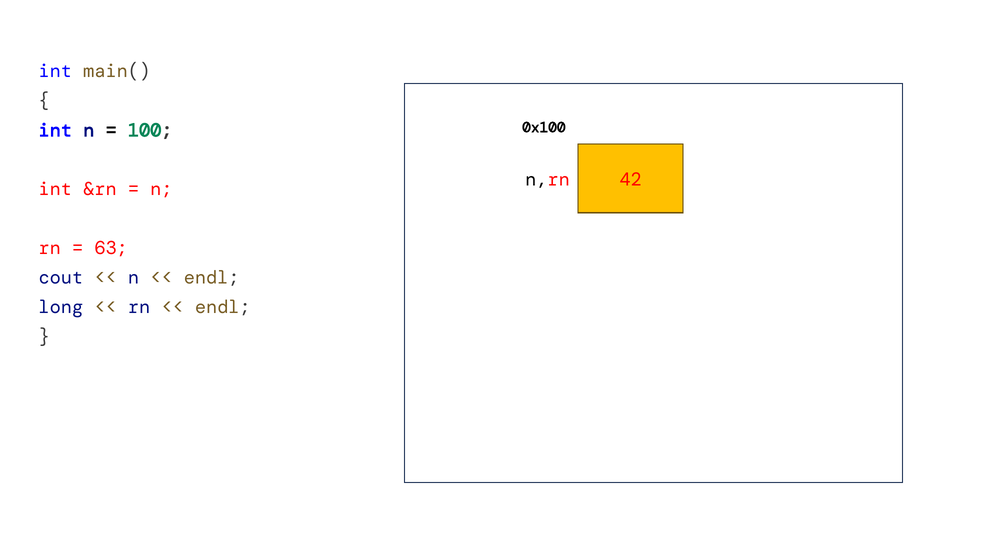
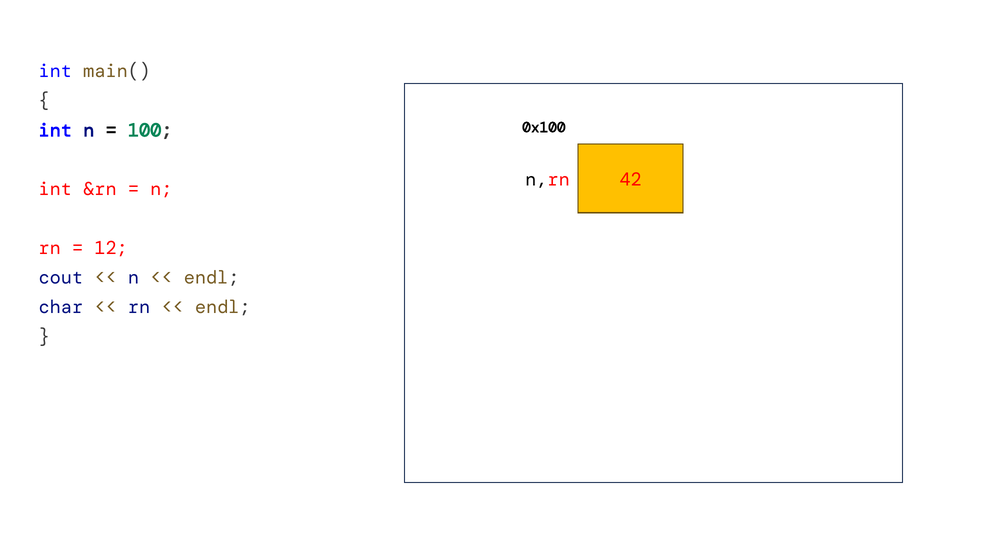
63: 63 -> 12 (111, 248)
long: long -> char (61, 307)
